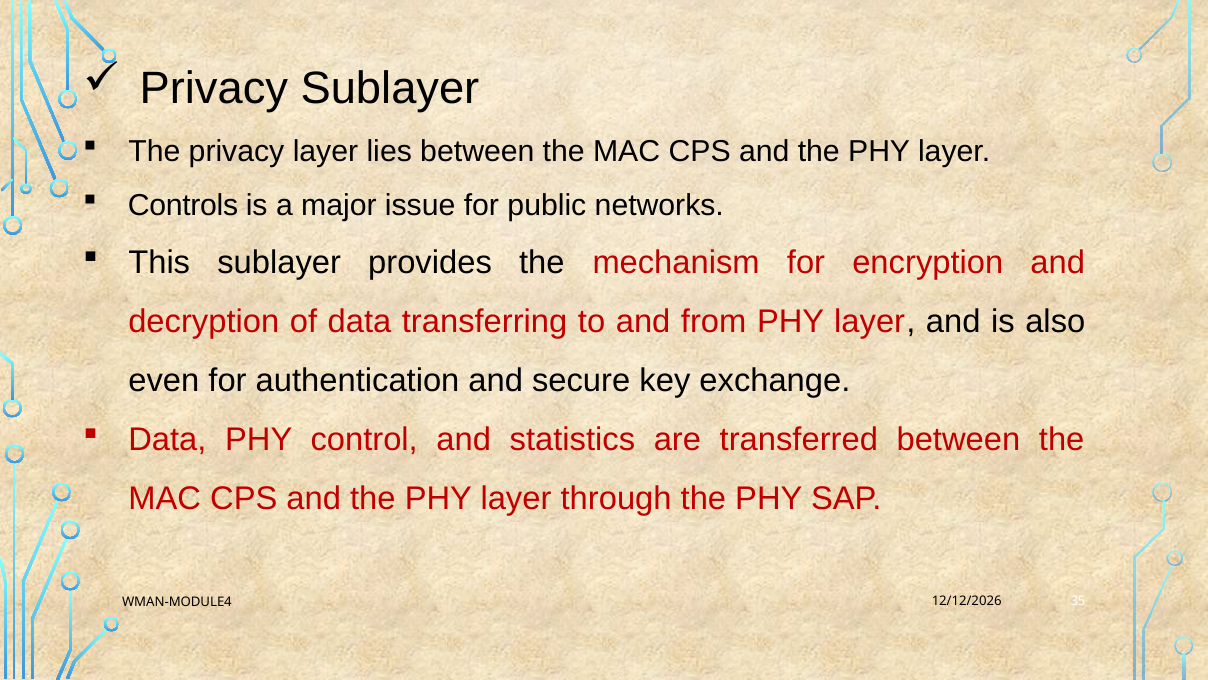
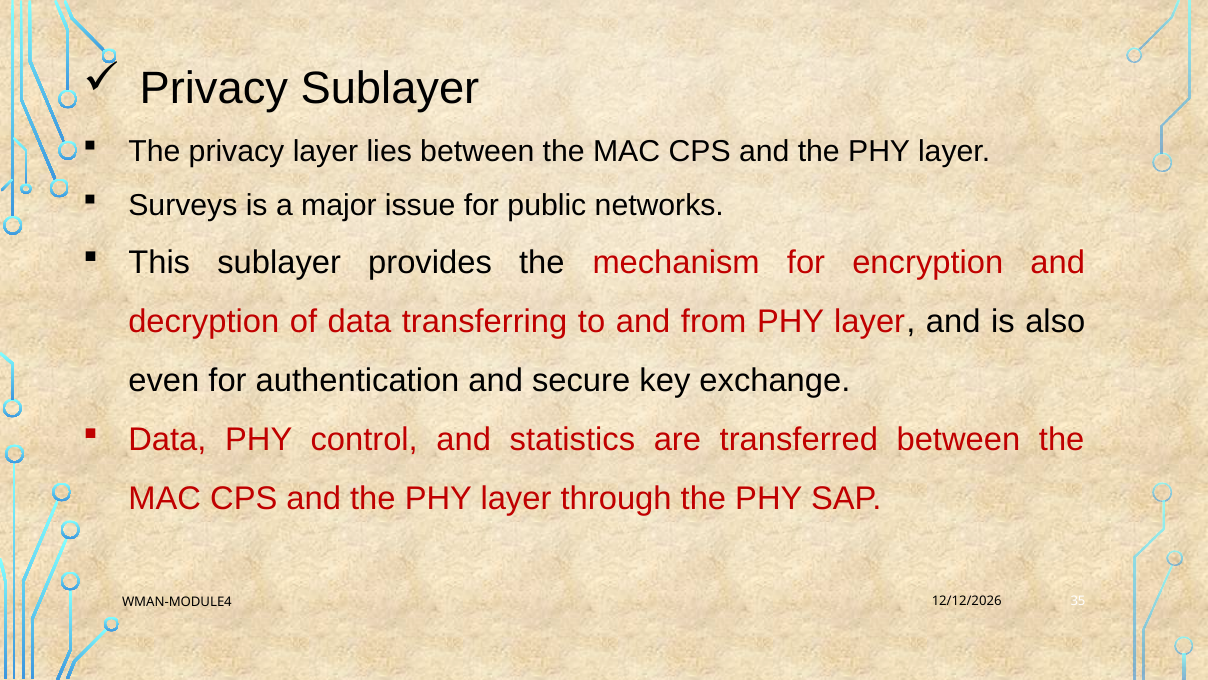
Controls: Controls -> Surveys (183, 205)
